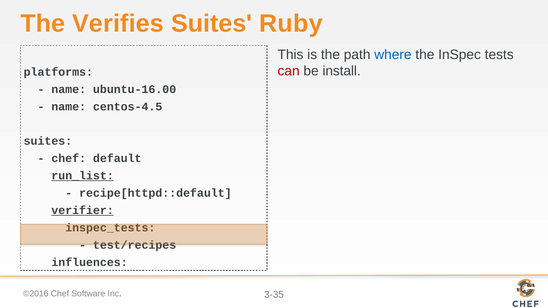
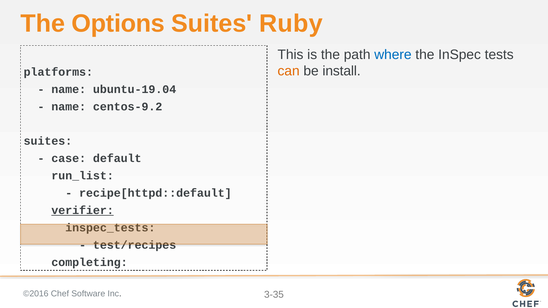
Verifies: Verifies -> Options (118, 24)
can colour: red -> orange (289, 71)
ubuntu-16.00: ubuntu-16.00 -> ubuntu-19.04 (135, 89)
centos-4.5: centos-4.5 -> centos-9.2 (128, 107)
chef: chef -> case (69, 159)
run_list underline: present -> none (83, 176)
influences: influences -> completing (90, 262)
